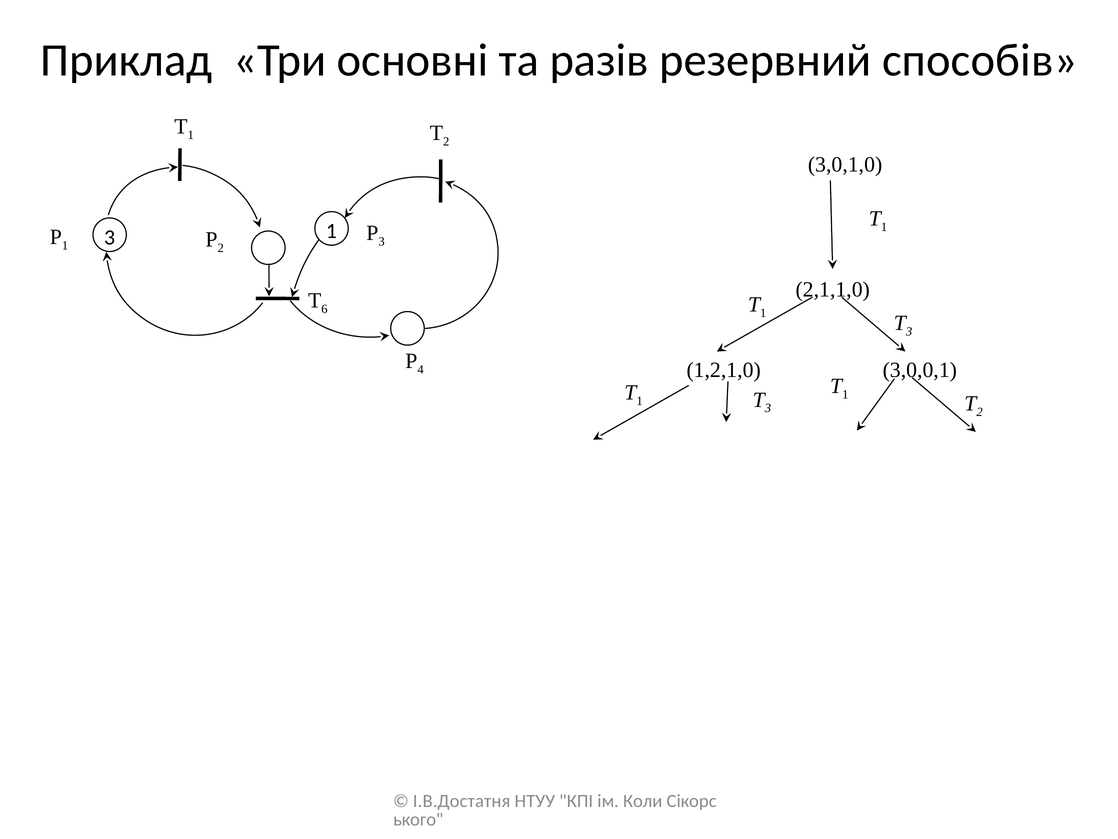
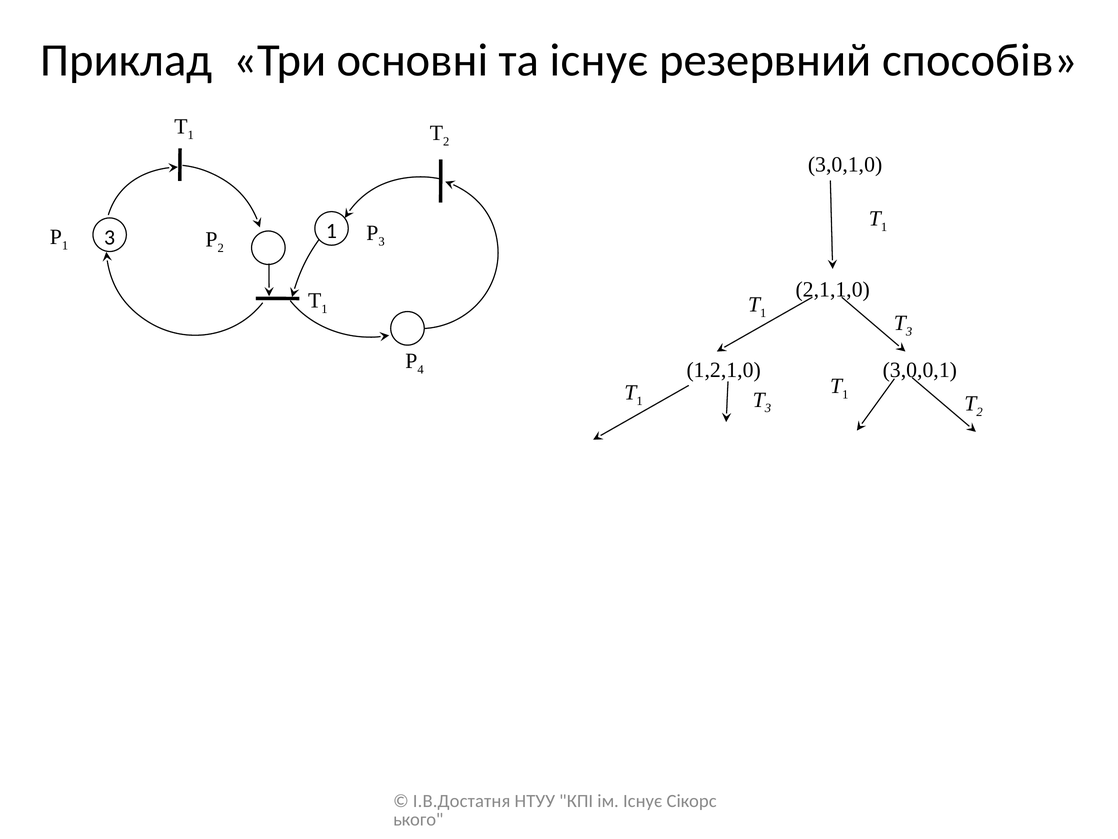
та разів: разів -> існує (599, 60)
6: 6 -> 1 (324, 309)
ім Коли: Коли -> Існує (643, 801)
